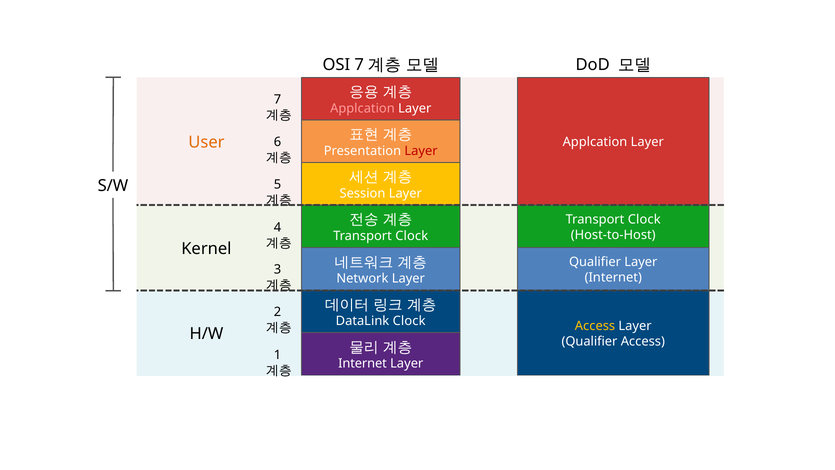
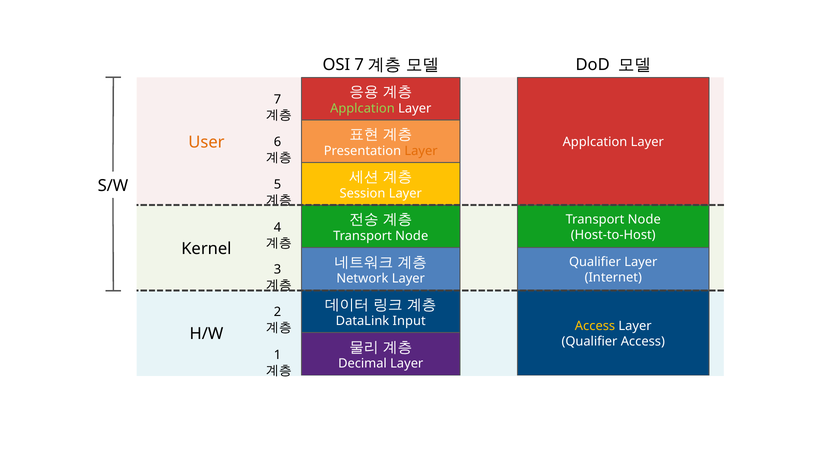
Applcation colour: pink -> light green (362, 108)
Layer colour: red -> orange (421, 151)
Clock: Clock -> Node (644, 219)
Clock: Clock -> Node (412, 236)
DataLink Clock: Clock -> Input (409, 321)
Internet: Internet -> Decimal (362, 363)
